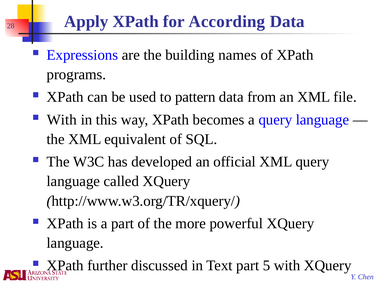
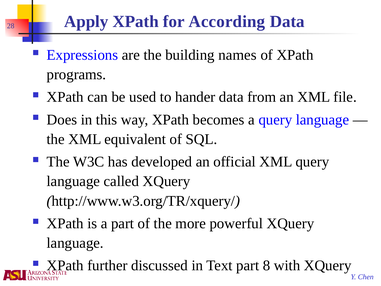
pattern: pattern -> hander (195, 97)
With: With -> Does (62, 120)
5: 5 -> 8 (267, 265)
